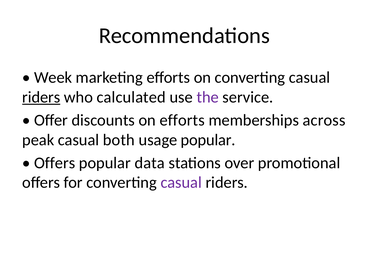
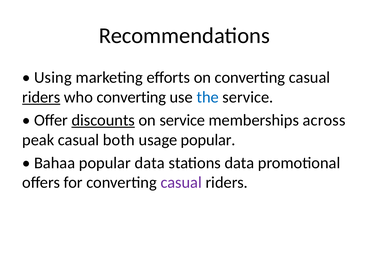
Week: Week -> Using (53, 77)
who calculated: calculated -> converting (131, 97)
the colour: purple -> blue (208, 97)
discounts underline: none -> present (103, 120)
on efforts: efforts -> service (182, 120)
Offers: Offers -> Bahaa (55, 163)
stations over: over -> data (239, 163)
